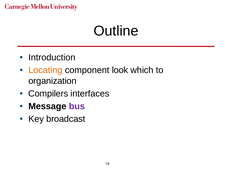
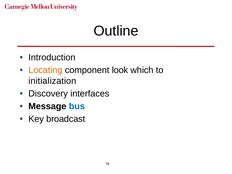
organization: organization -> initialization (52, 81)
Compilers: Compilers -> Discovery (48, 94)
bus colour: purple -> blue (77, 106)
